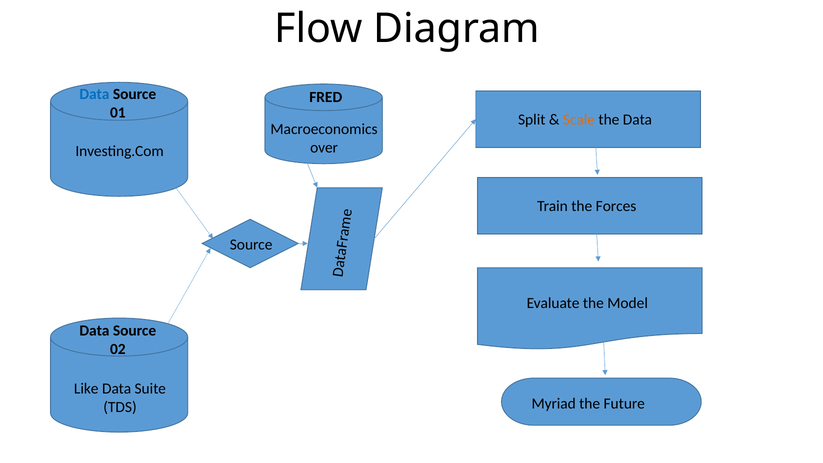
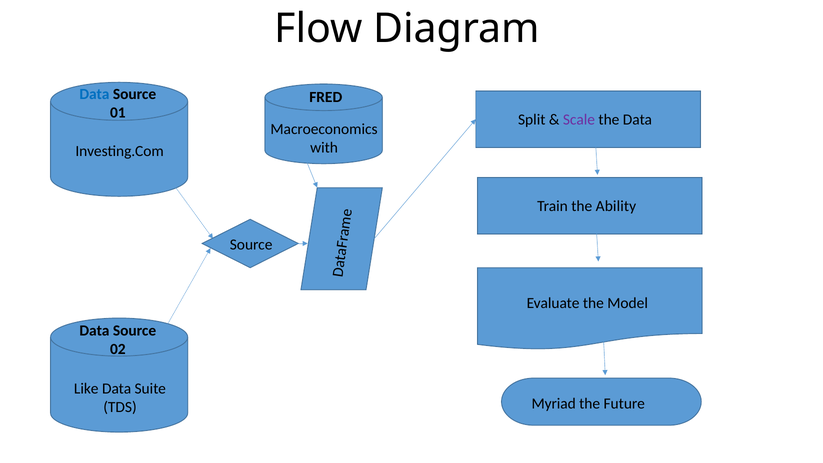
Scale colour: orange -> purple (579, 120)
over: over -> with (324, 148)
Forces: Forces -> Ability (616, 206)
